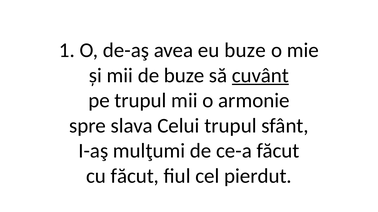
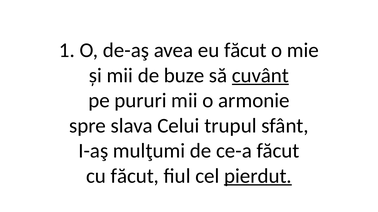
eu buze: buze -> făcut (245, 50)
pe trupul: trupul -> pururi (141, 101)
pierdut underline: none -> present (258, 176)
